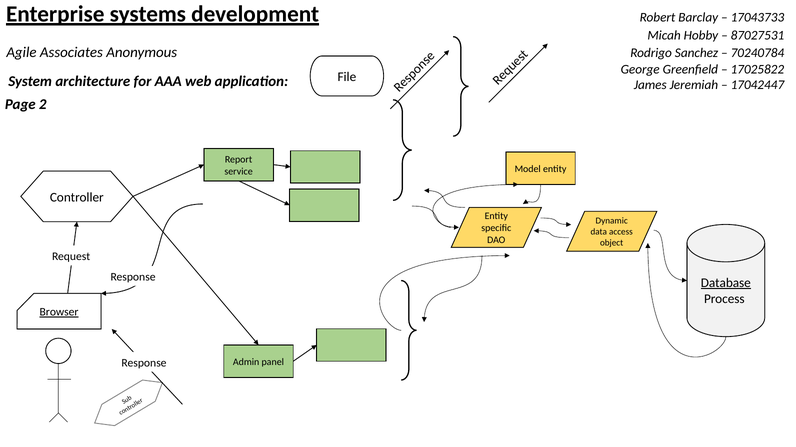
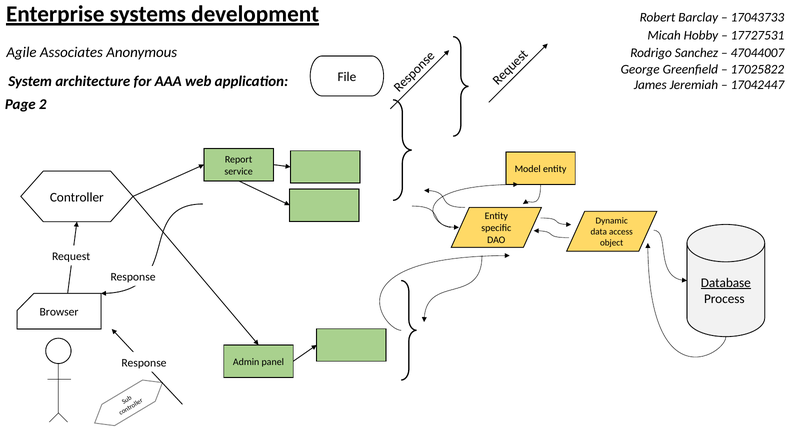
87027531: 87027531 -> 17727531 (757, 35)
70240784: 70240784 -> 47044007 (757, 53)
Browser underline: present -> none (59, 313)
